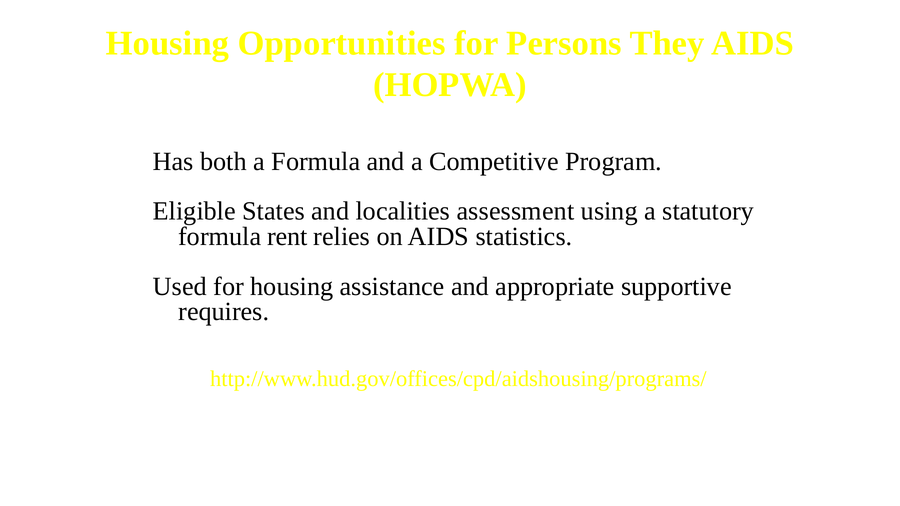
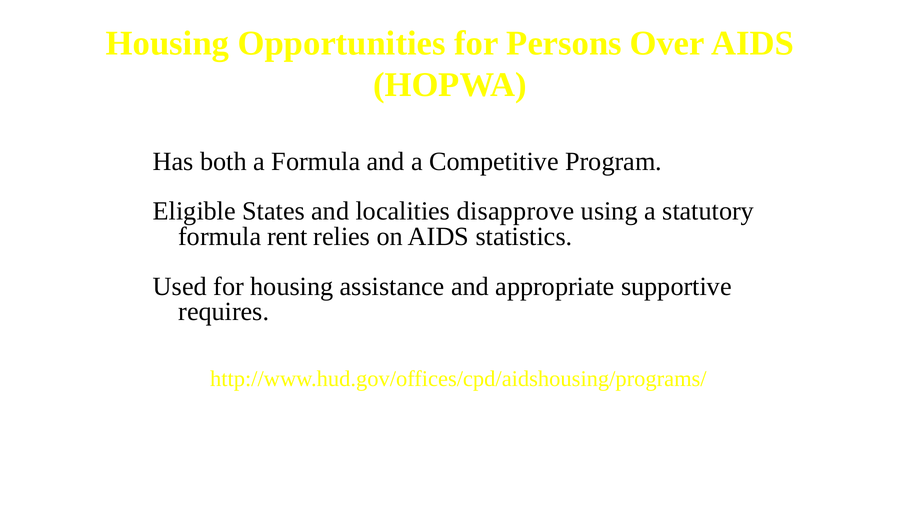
They: They -> Over (667, 43)
assessment: assessment -> disapprove (515, 211)
